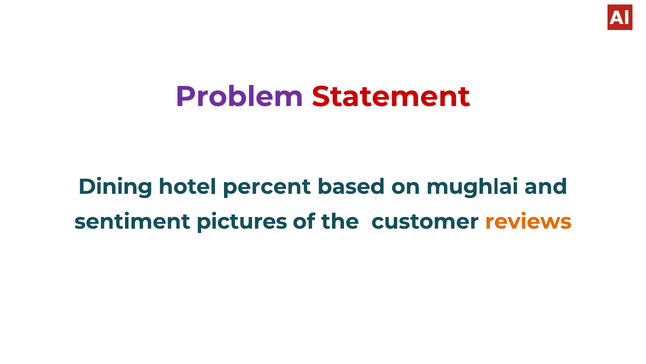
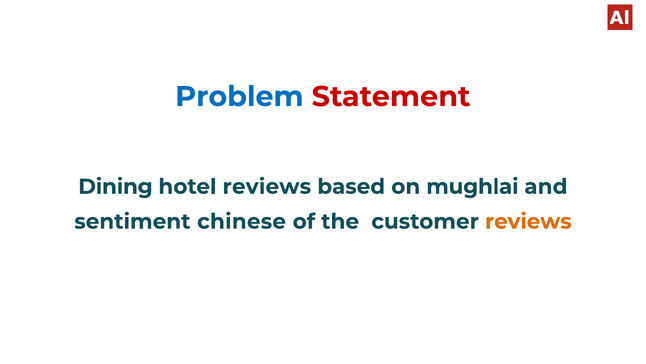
Problem colour: purple -> blue (239, 96)
hotel percent: percent -> reviews (267, 186)
pictures: pictures -> chinese (242, 221)
